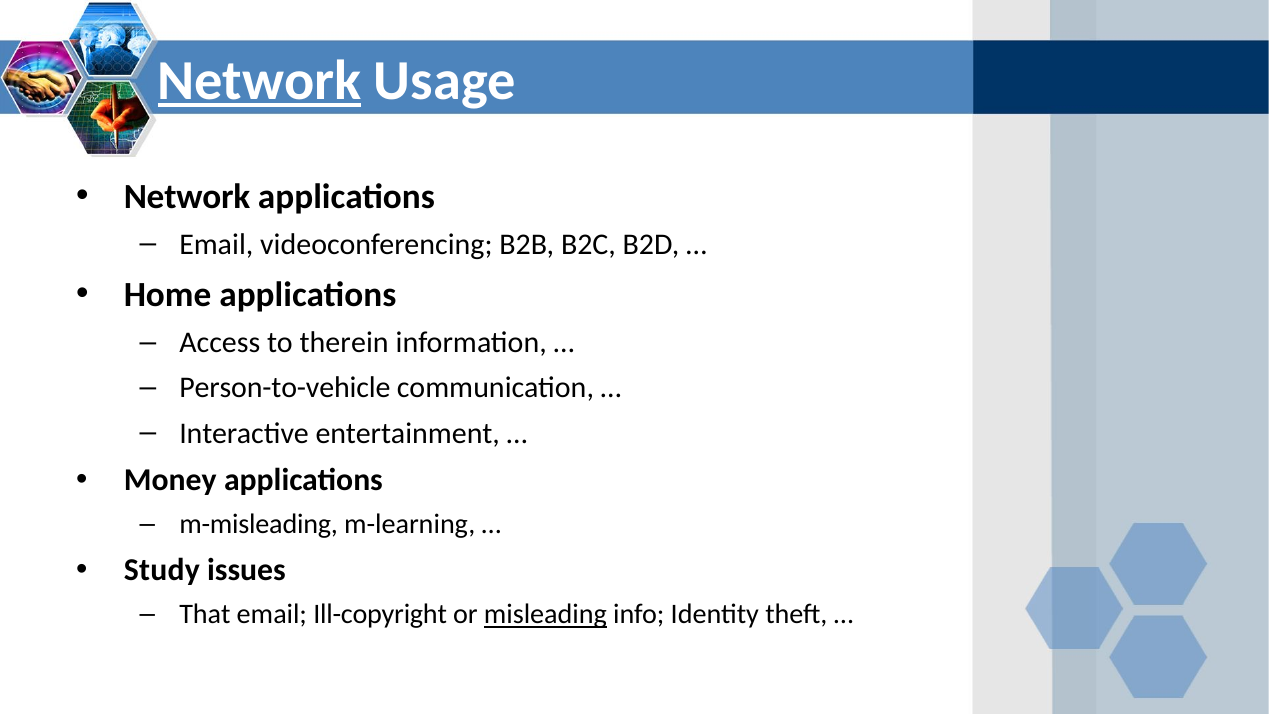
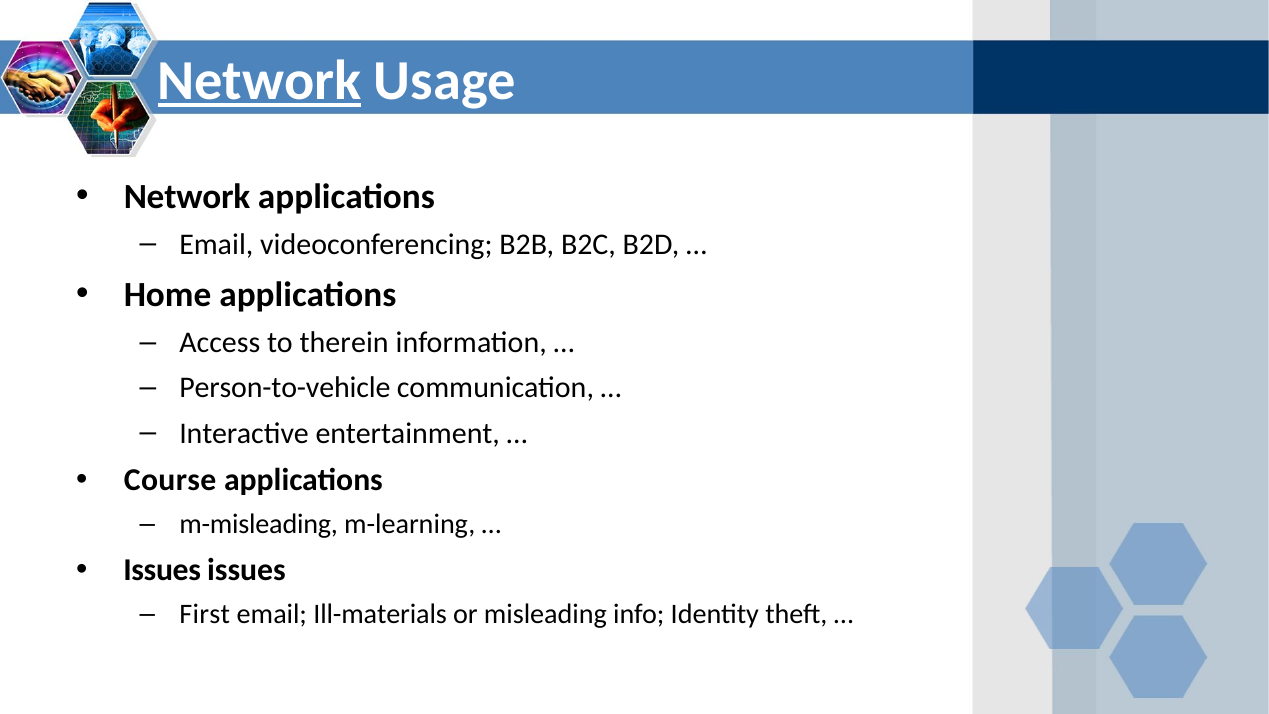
Money: Money -> Course (170, 480)
Study: Study -> Issues (162, 570)
That: That -> First (205, 614)
Ill-copyright: Ill-copyright -> Ill-materials (380, 614)
misleading underline: present -> none (545, 614)
